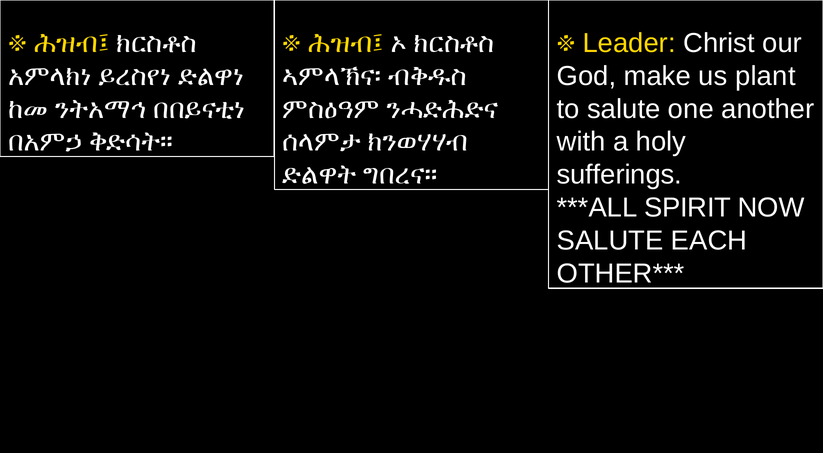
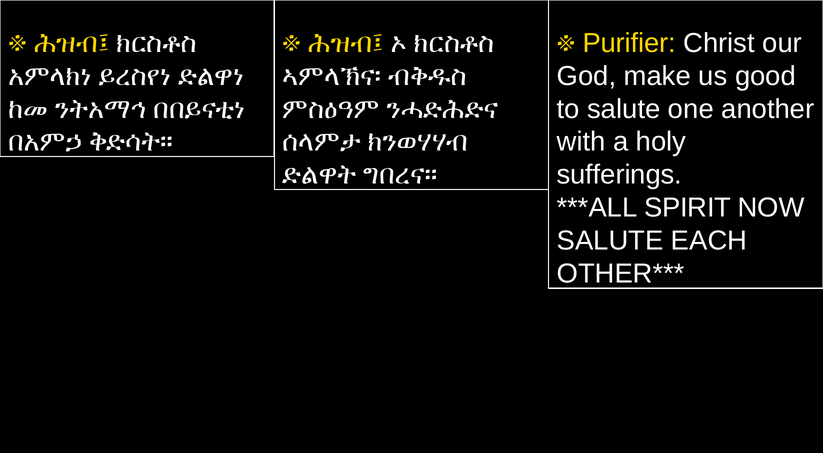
Leader: Leader -> Purifier (629, 43)
plant: plant -> good (765, 76)
